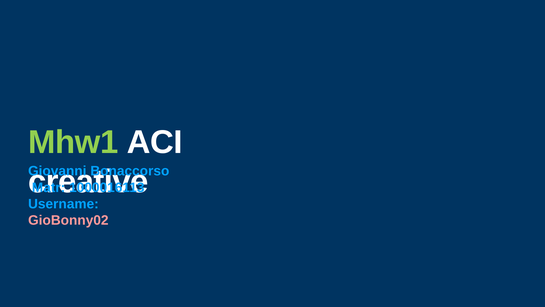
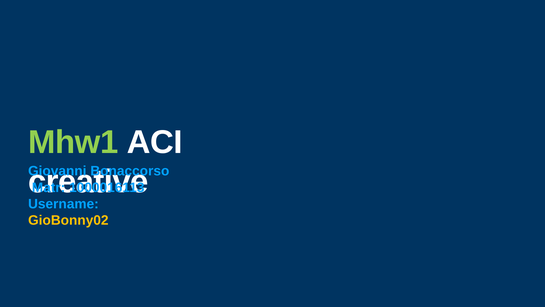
GioBonny02 colour: pink -> yellow (68, 220)
